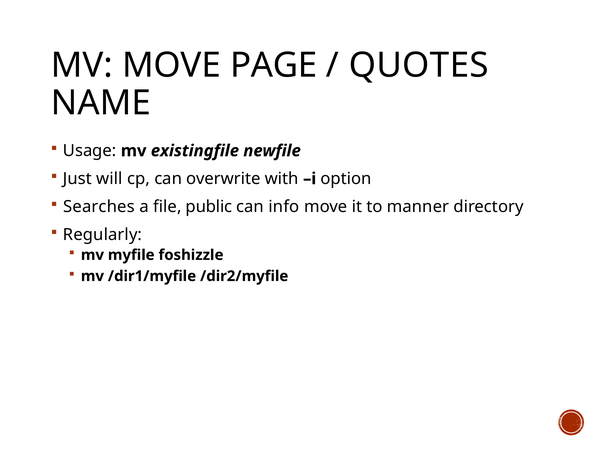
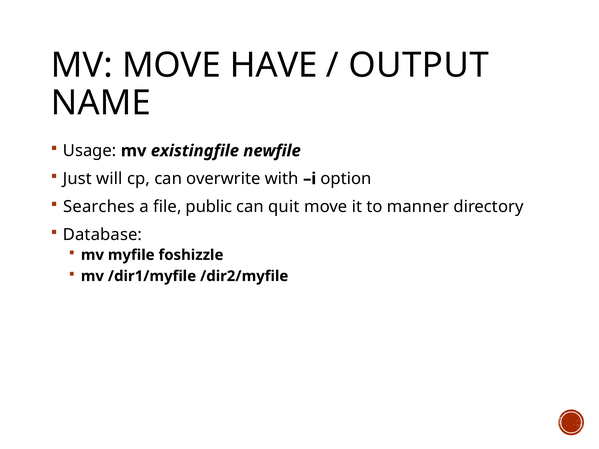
PAGE: PAGE -> HAVE (274, 65)
QUOTES: QUOTES -> OUTPUT (419, 65)
info: info -> quit (284, 207)
Regularly: Regularly -> Database (102, 235)
